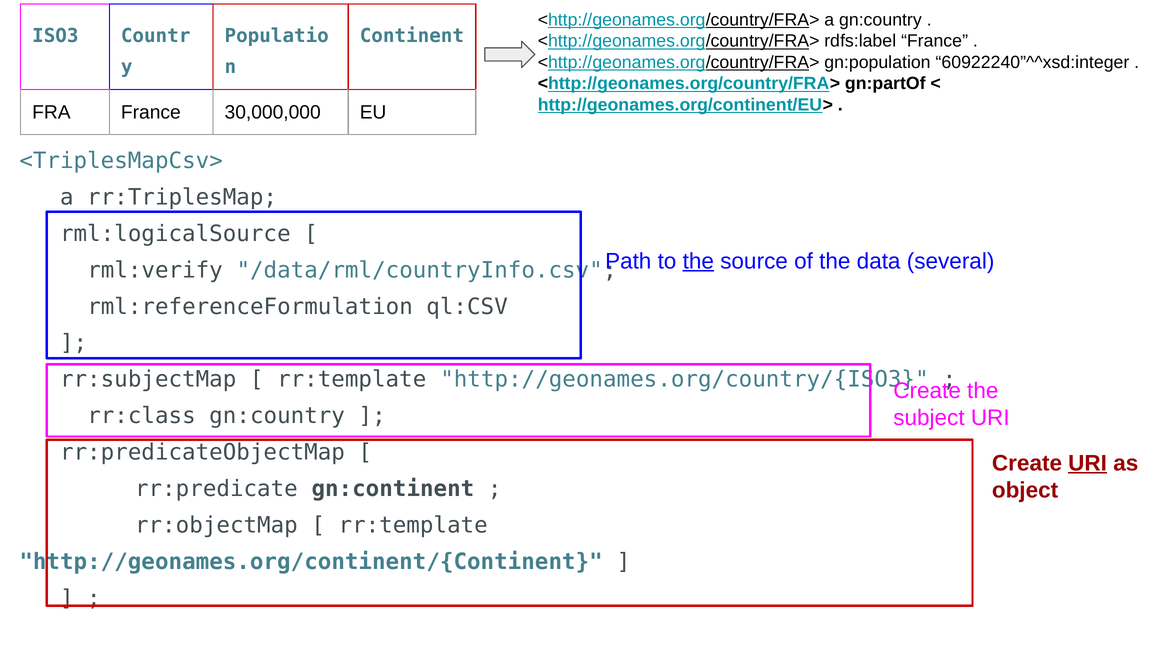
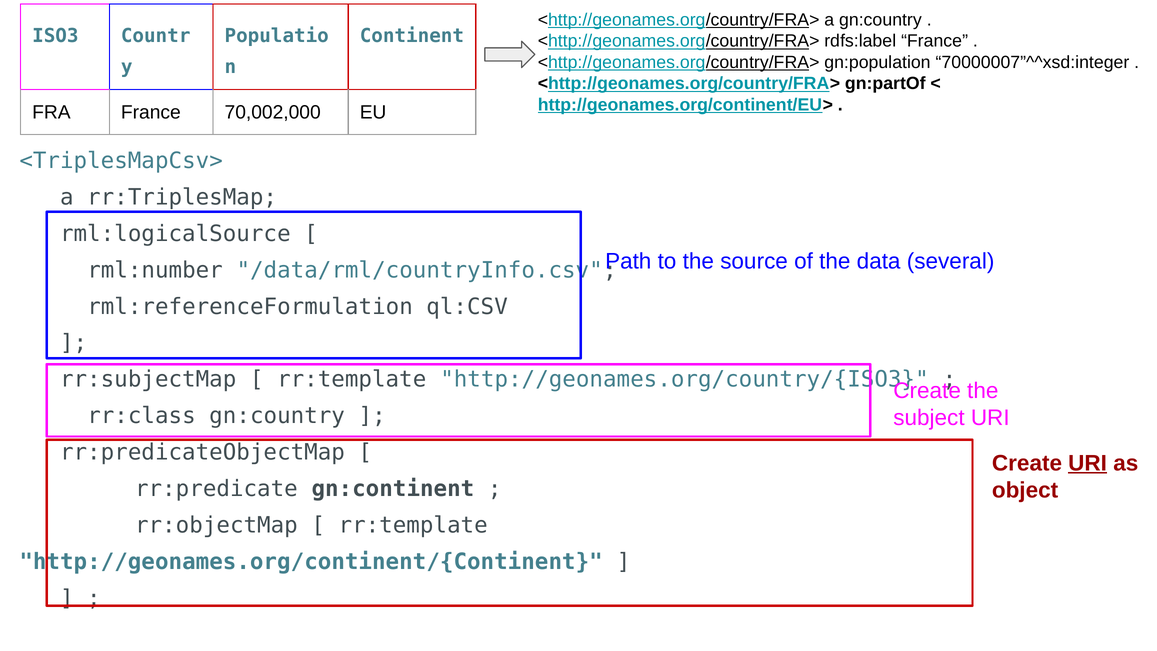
60922240”^^xsd:integer: 60922240”^^xsd:integer -> 70000007”^^xsd:integer (1032, 62)
30,000,000: 30,000,000 -> 70,002,000 (273, 112)
the underline: present -> none (698, 261)
rml:verify: rml:verify -> rml:number (155, 270)
